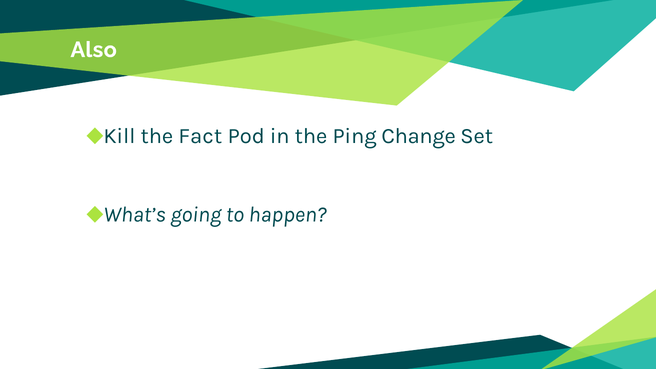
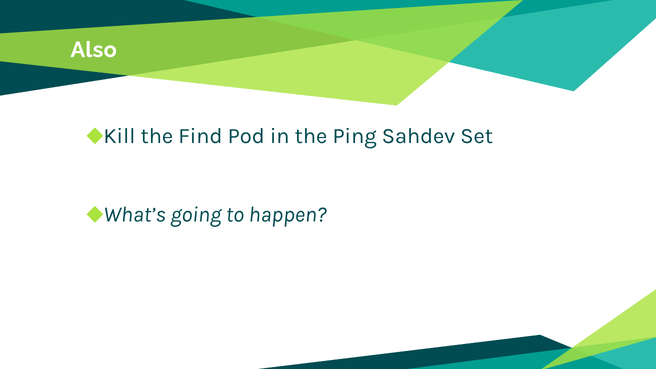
Fact: Fact -> Find (200, 136)
Change: Change -> Sahdev (419, 136)
